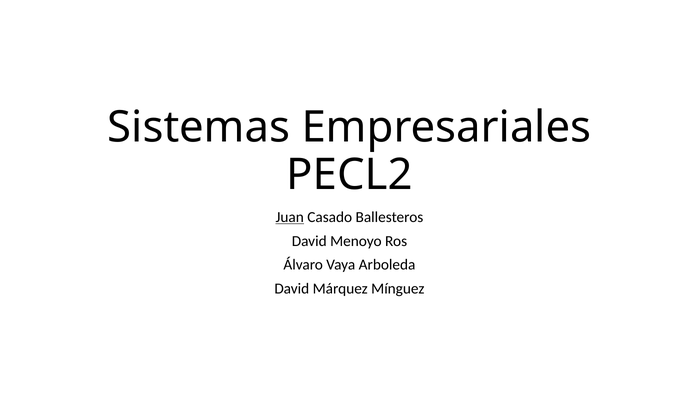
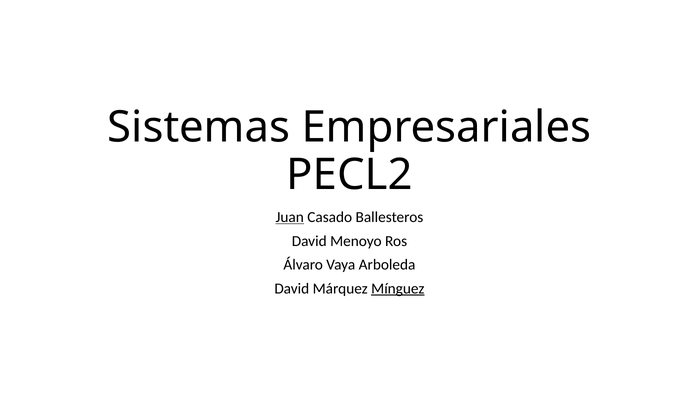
Mínguez underline: none -> present (398, 289)
